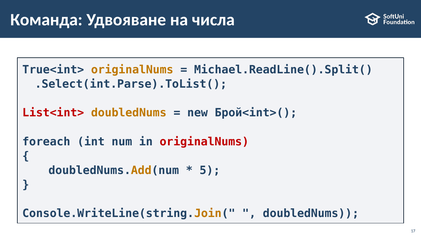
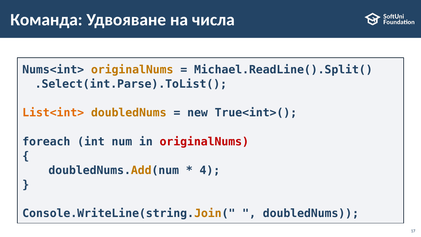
True<int>: True<int> -> Nums<int> (53, 70)
List<int> colour: red -> orange (53, 113)
Брой<int>(: Брой<int>( -> True<int>( (256, 113)
5: 5 -> 4 (210, 170)
